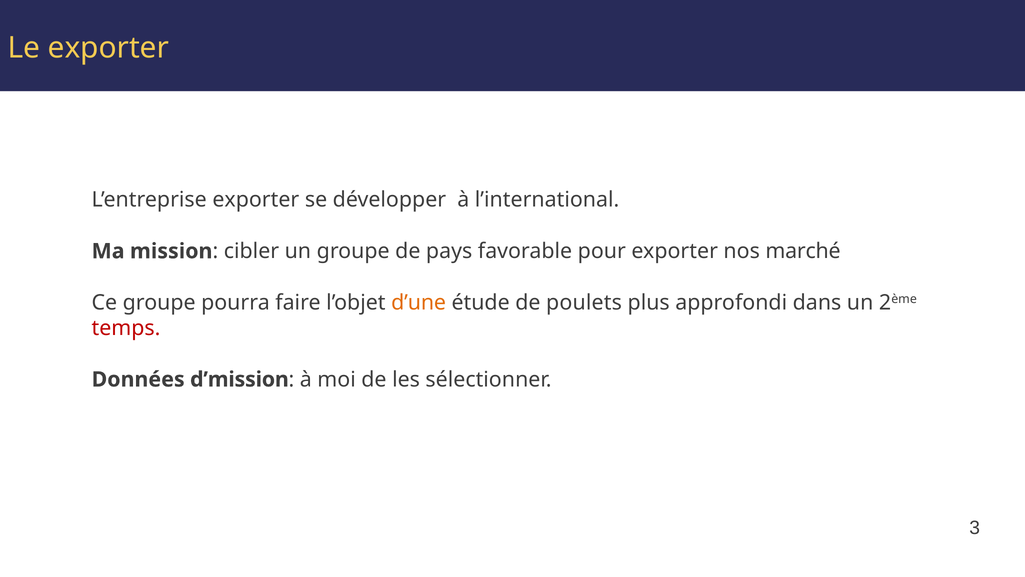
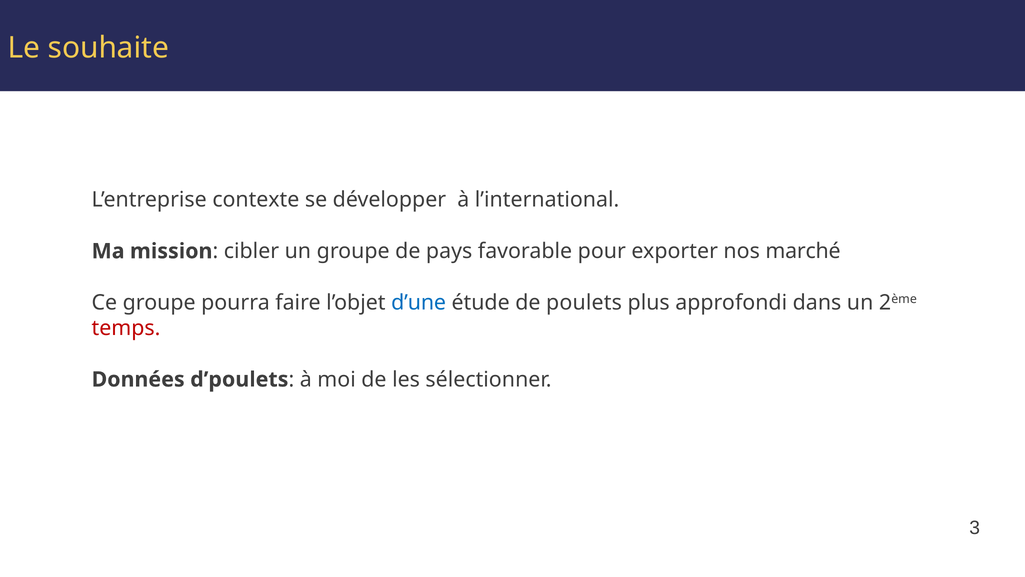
Le exporter: exporter -> souhaite (108, 48)
L’entreprise exporter: exporter -> contexte (256, 200)
d’une colour: orange -> blue (419, 302)
d’mission: d’mission -> d’poulets (239, 379)
